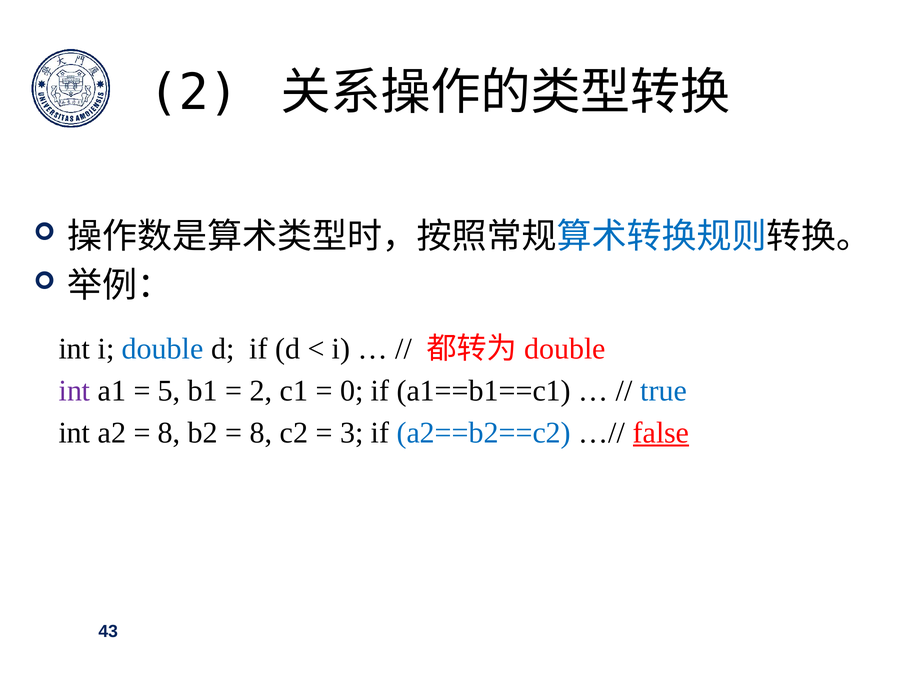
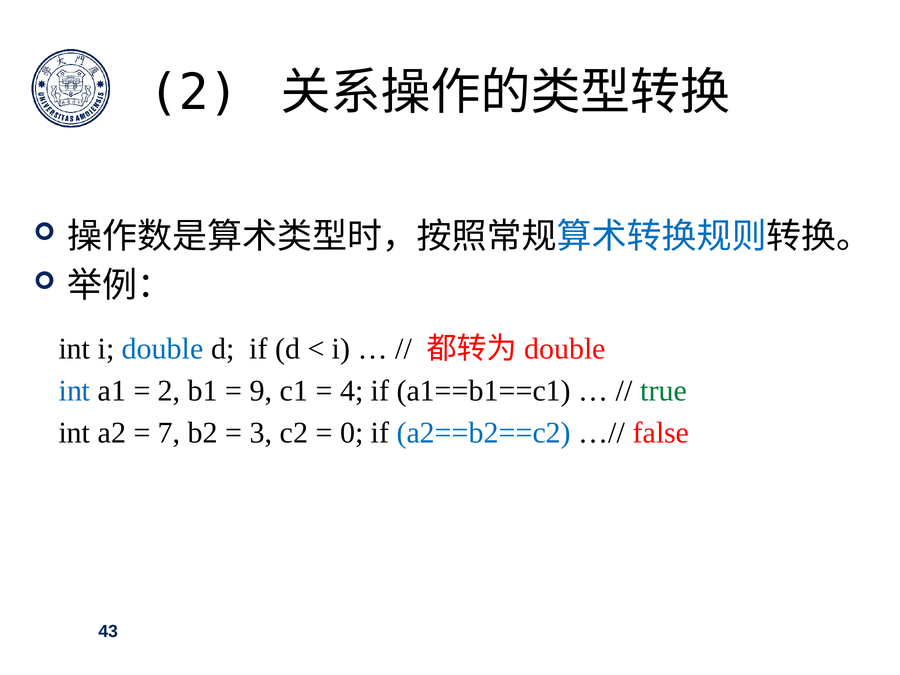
int colour: purple -> blue (75, 391)
5: 5 -> 2 (169, 391)
2: 2 -> 9 (261, 391)
0: 0 -> 4 (352, 391)
true colour: blue -> green (664, 391)
8: 8 -> 7 (169, 433)
8: 8 -> 3 (261, 433)
3: 3 -> 0 (352, 433)
false underline: present -> none (661, 433)
